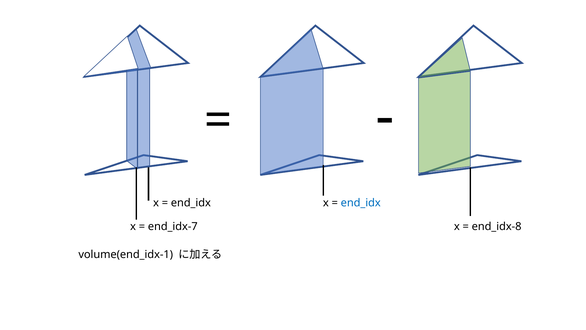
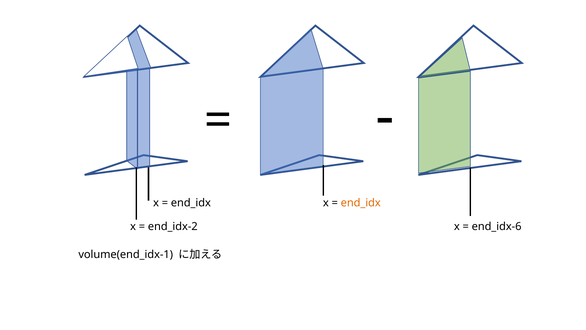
end_idx colour: blue -> orange (361, 203)
end_idx-7: end_idx-7 -> end_idx-2 (173, 226)
end_idx-8: end_idx-8 -> end_idx-6 (497, 226)
